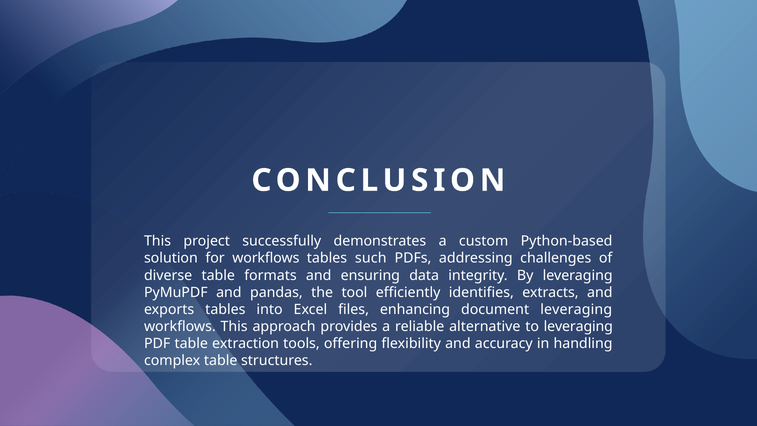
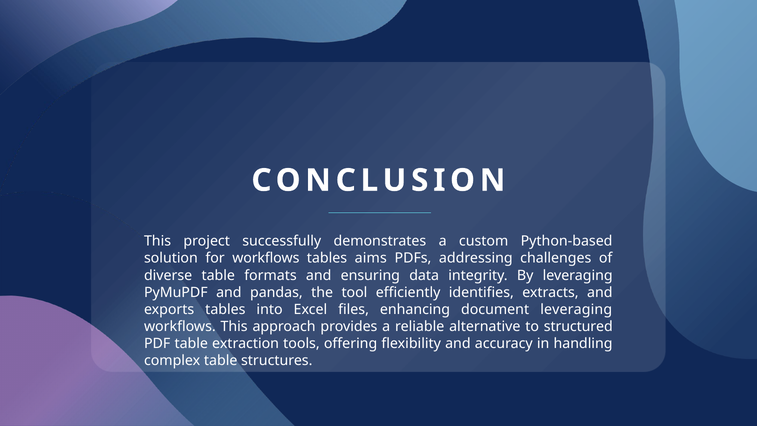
such: such -> aims (371, 258)
to leveraging: leveraging -> structured (578, 326)
